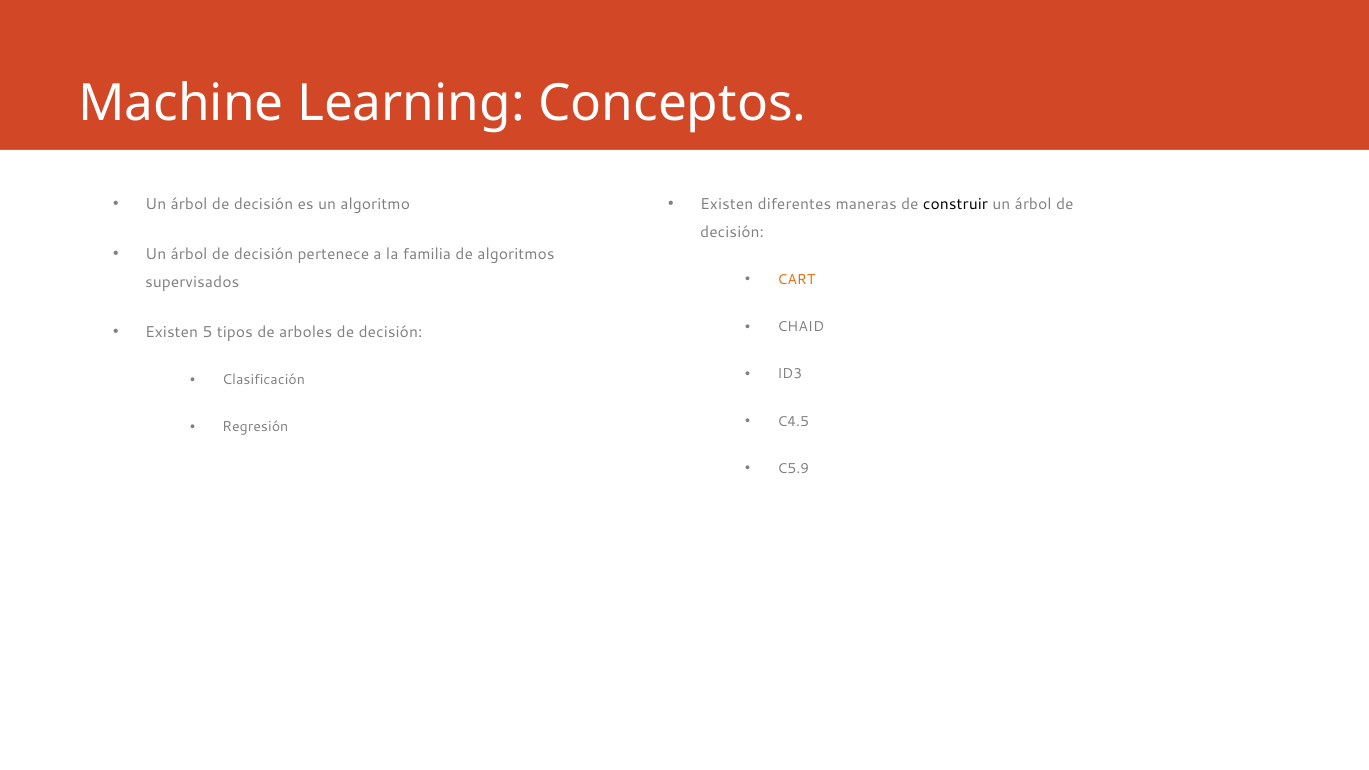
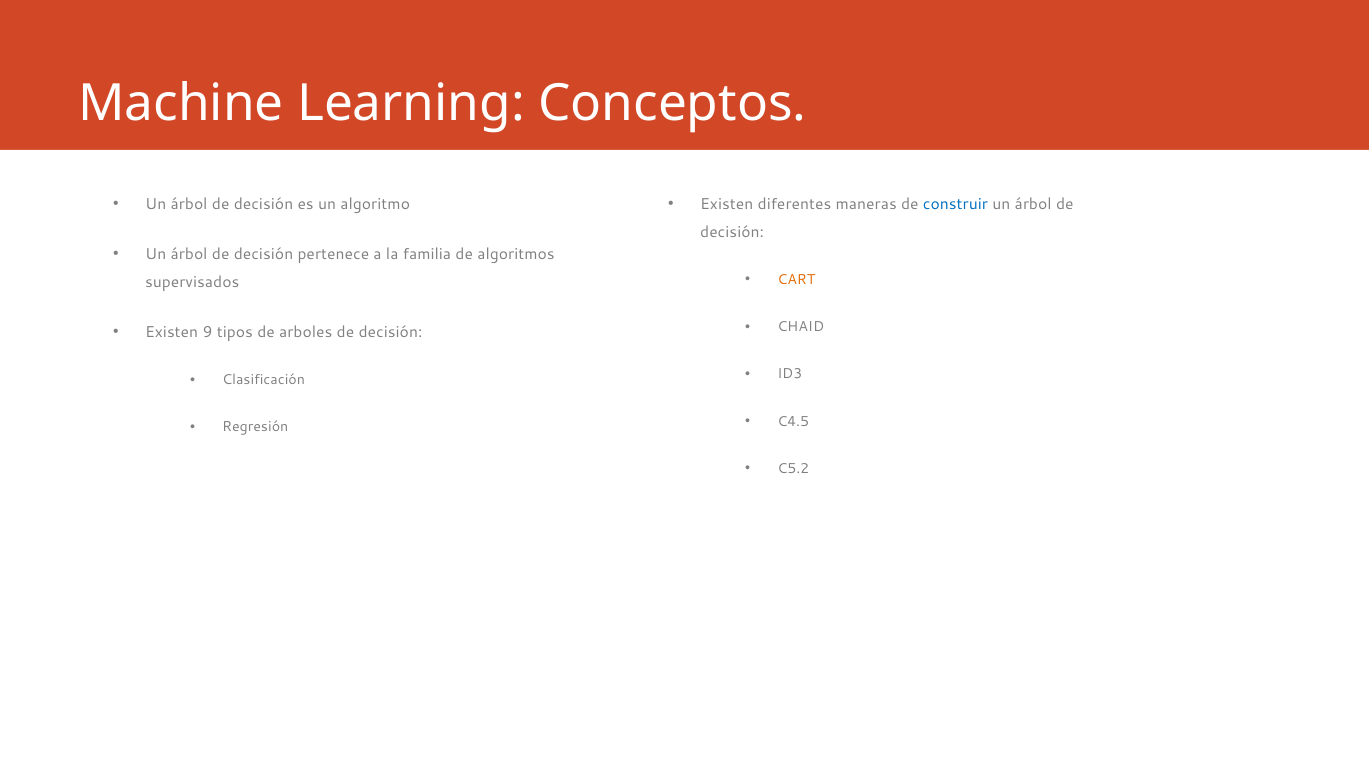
construir colour: black -> blue (955, 204)
5: 5 -> 9 (208, 332)
C5.9: C5.9 -> C5.2 (793, 468)
